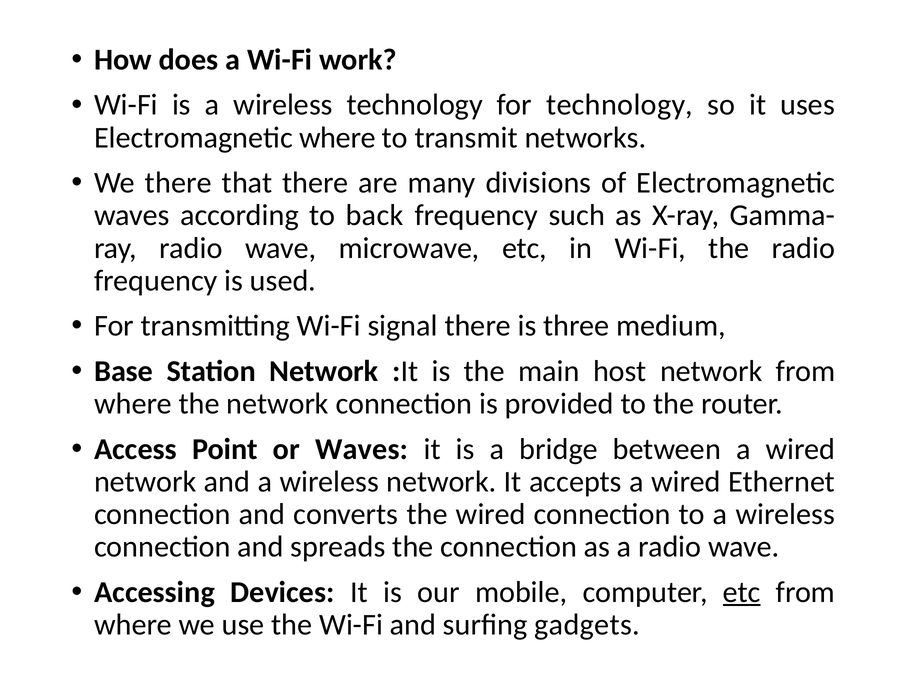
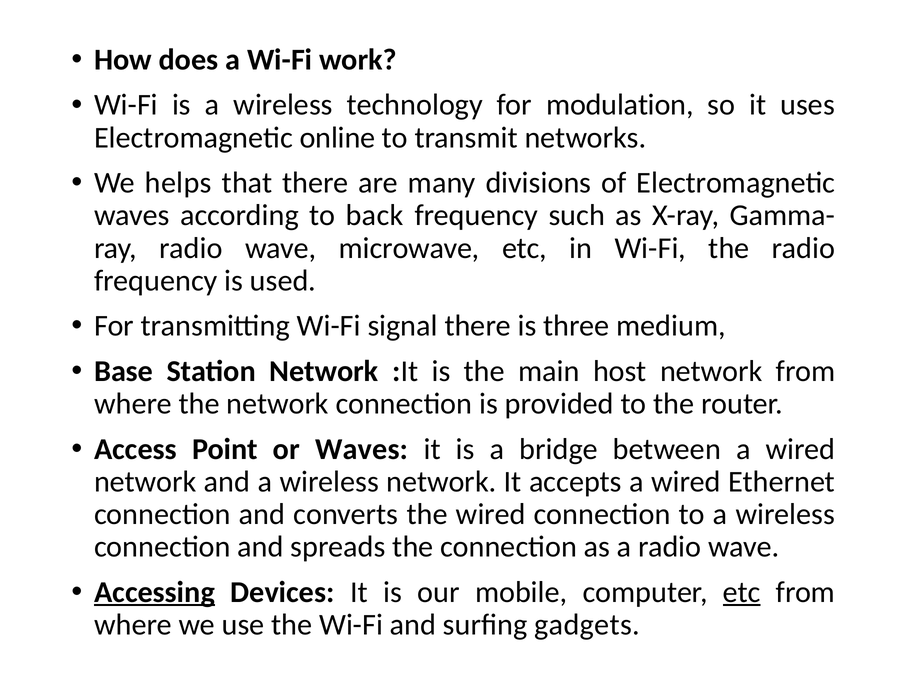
for technology: technology -> modulation (620, 105)
Electromagnetic where: where -> online (337, 138)
We there: there -> helps (178, 183)
Accessing underline: none -> present (155, 592)
